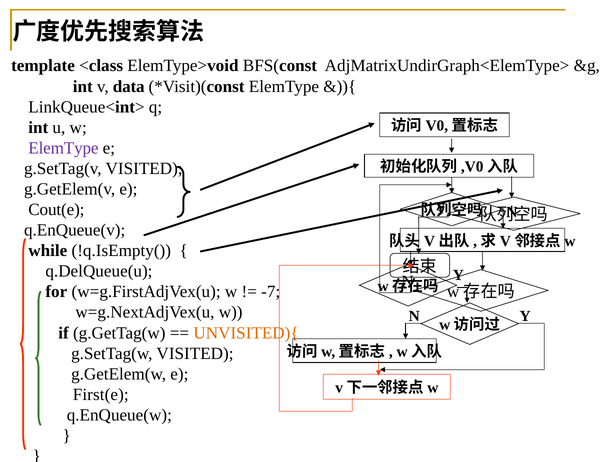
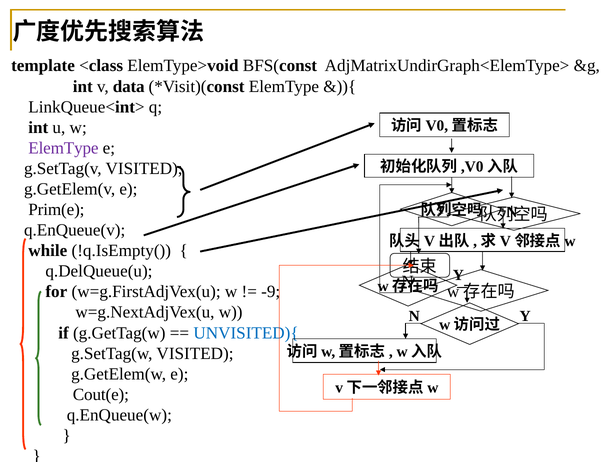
Cout(e: Cout(e -> Prim(e (56, 210)
-7: -7 -> -9 (271, 292)
UNVISITED){ colour: orange -> blue (246, 333)
First(e: First(e -> Cout(e (101, 395)
